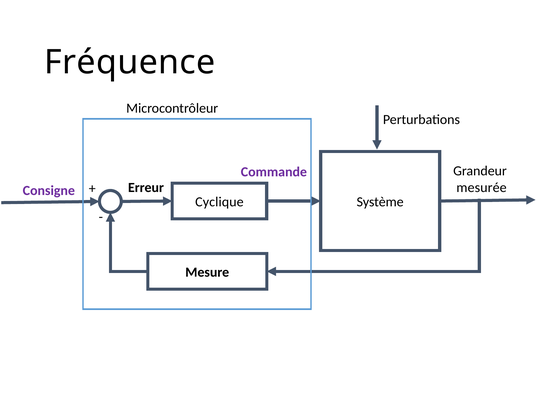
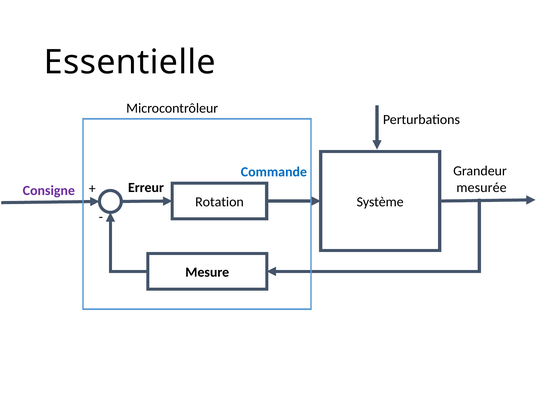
Fréquence: Fréquence -> Essentielle (130, 62)
Commande colour: purple -> blue (274, 172)
Cyclique: Cyclique -> Rotation (219, 202)
